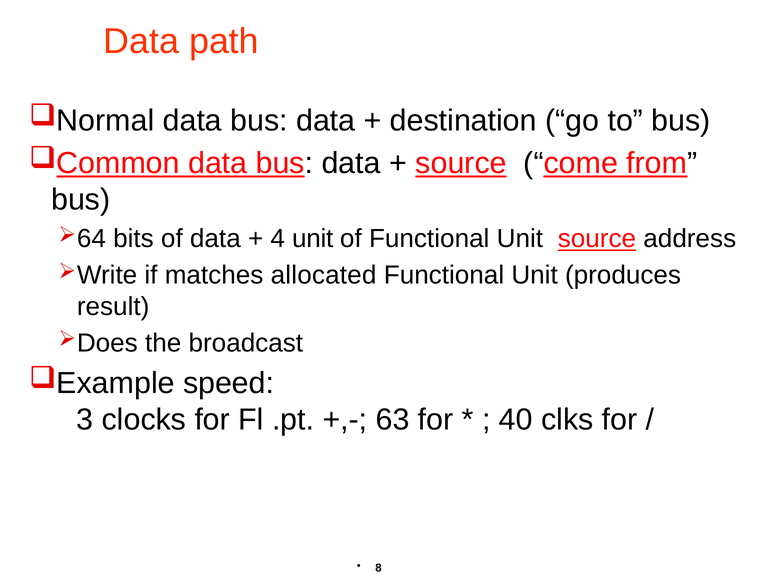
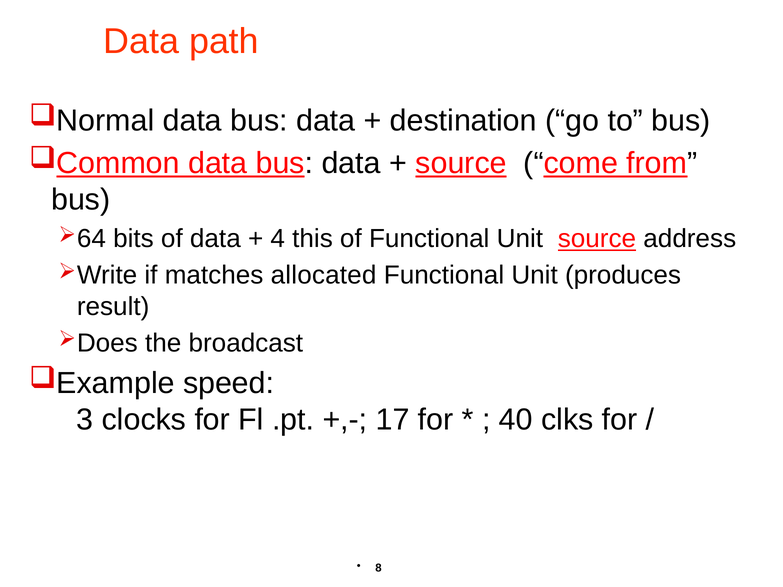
4 unit: unit -> this (313, 239)
63: 63 -> 17 (393, 420)
